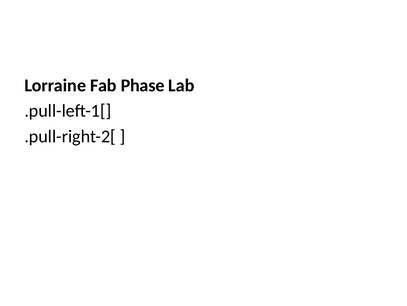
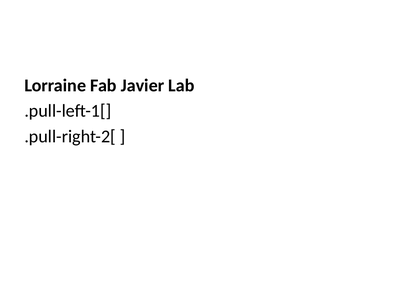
Phase: Phase -> Javier (142, 85)
